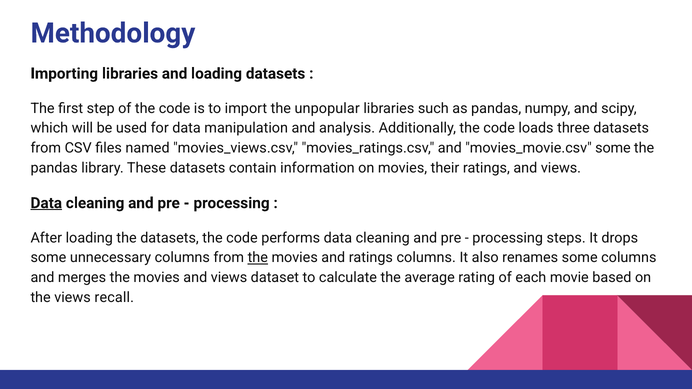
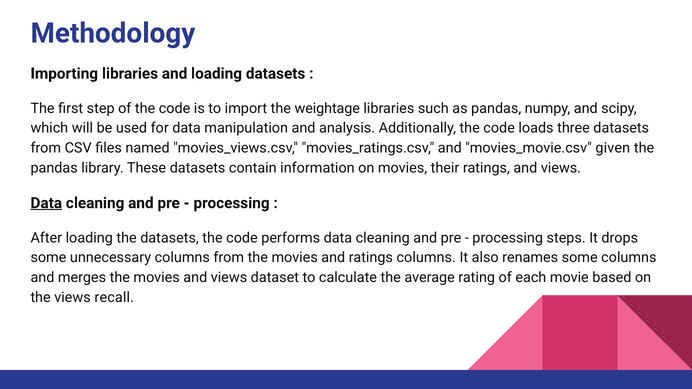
unpopular: unpopular -> weightage (327, 108)
movies_movie.csv some: some -> given (613, 148)
the underline: present -> none (258, 258)
